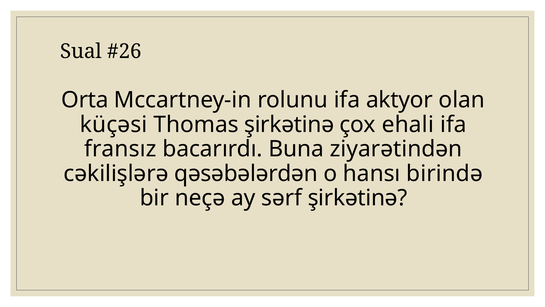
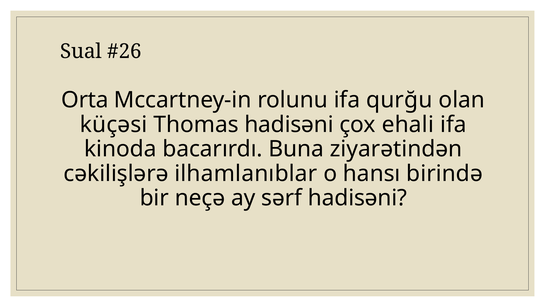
aktyor: aktyor -> qurğu (399, 100)
Thomas şirkətinə: şirkətinə -> hadisəni (289, 124)
fransız: fransız -> kinoda (120, 149)
qəsəbələrdən: qəsəbələrdən -> ilhamlanıblar (246, 173)
sərf şirkətinə: şirkətinə -> hadisəni (357, 198)
